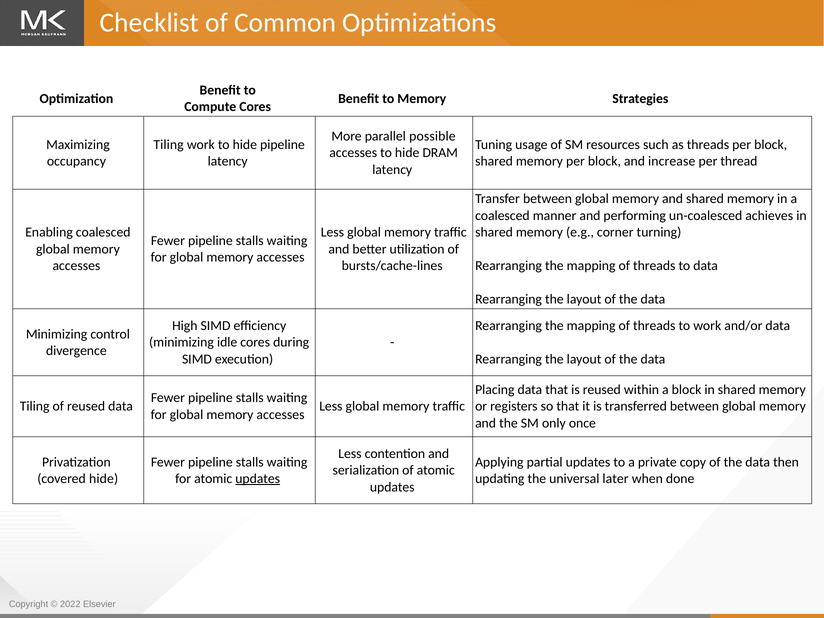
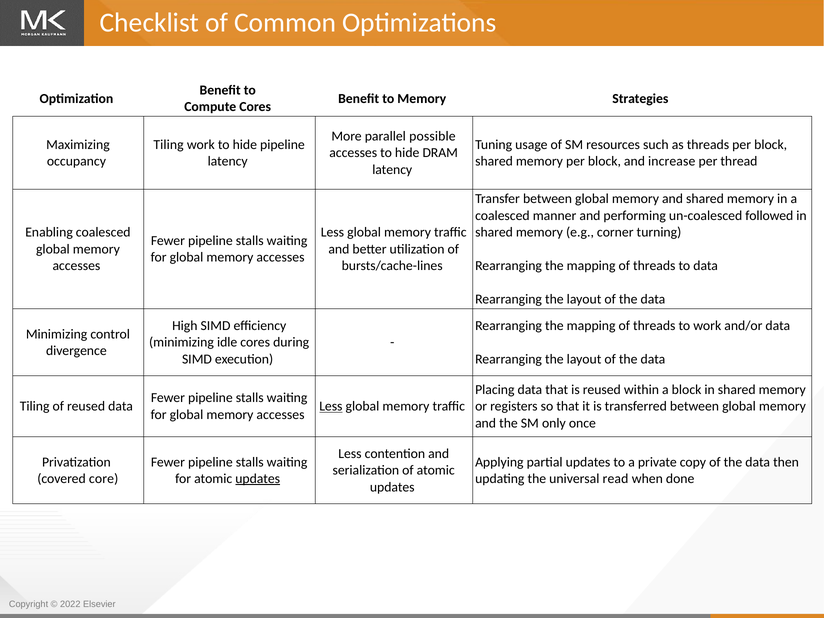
achieves: achieves -> followed (769, 216)
Less underline: none -> present (331, 406)
covered hide: hide -> core (104, 479)
later: later -> read (615, 479)
